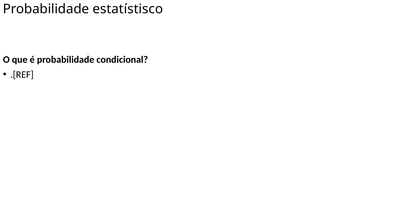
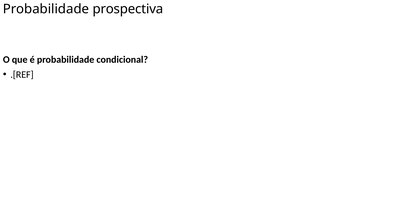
estatístisco: estatístisco -> prospectiva (128, 9)
